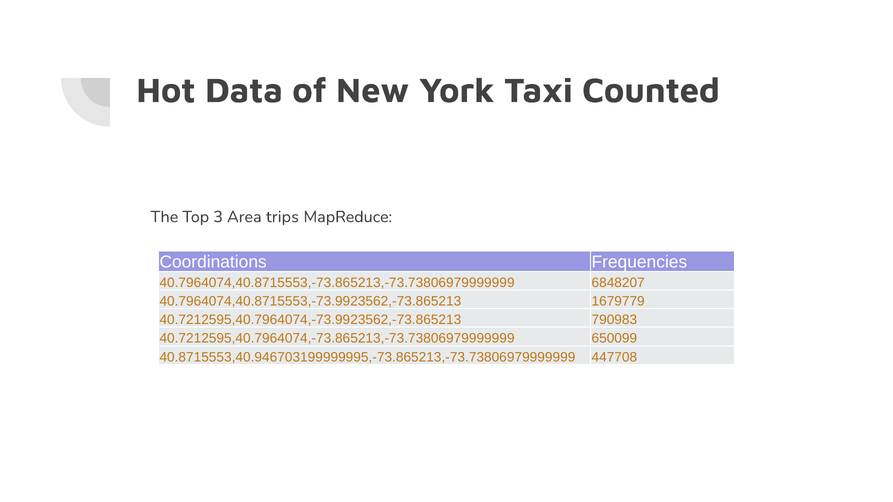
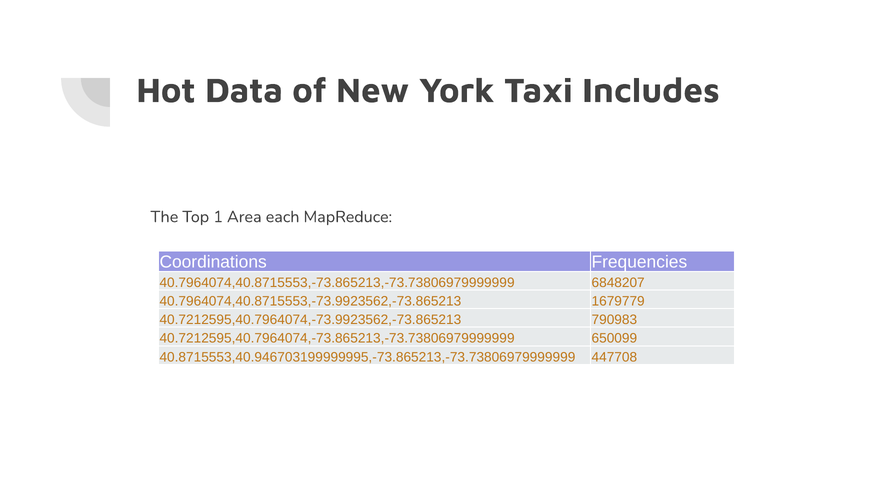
Counted: Counted -> Includes (651, 91)
3: 3 -> 1 (218, 217)
trips: trips -> each (283, 217)
